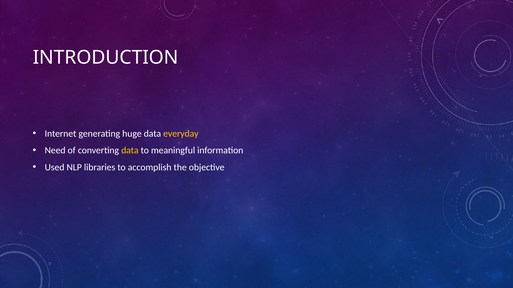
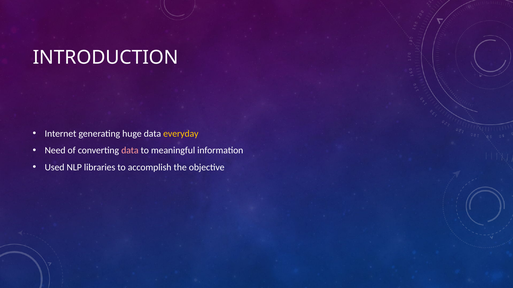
data colour: yellow -> pink (130, 151)
